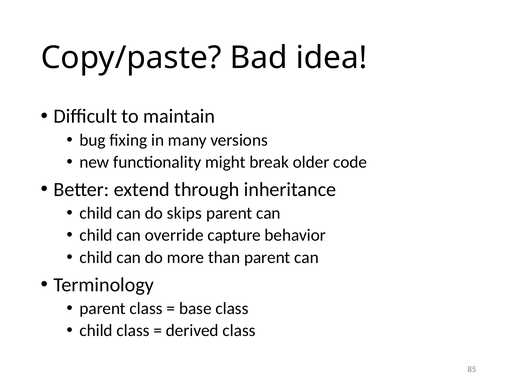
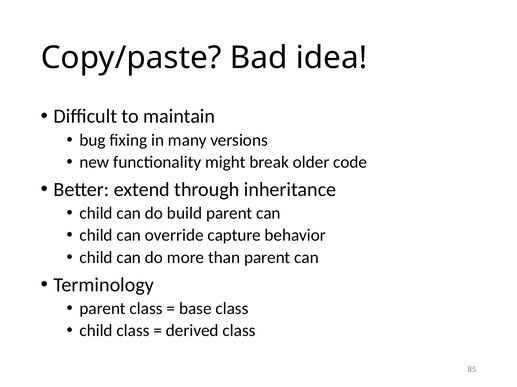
skips: skips -> build (185, 214)
